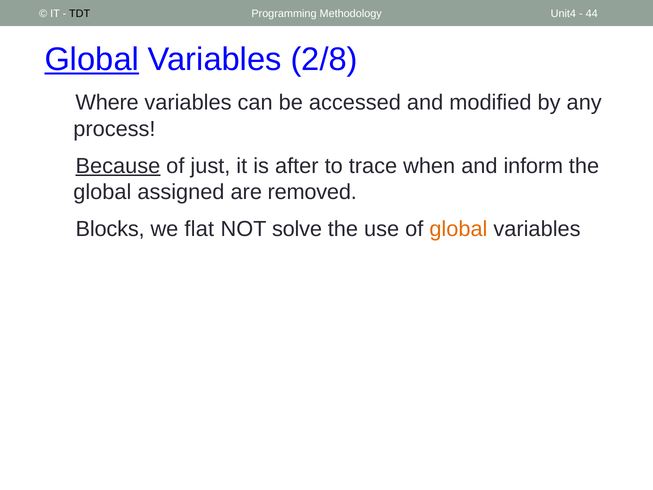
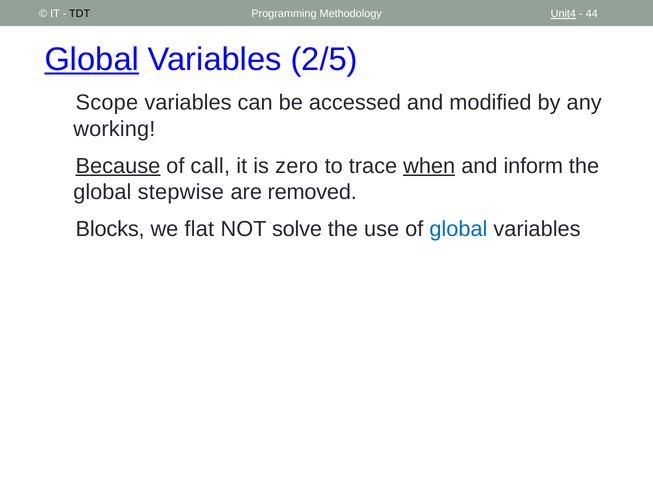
Unit4 underline: none -> present (563, 14)
2/8: 2/8 -> 2/5 (324, 59)
Where: Where -> Scope (107, 103)
process: process -> working (114, 129)
just: just -> call (210, 166)
after: after -> zero (297, 166)
when underline: none -> present (429, 166)
assigned: assigned -> stepwise (181, 192)
global colour: orange -> blue (458, 229)
